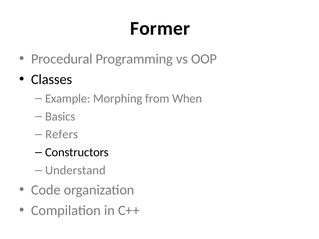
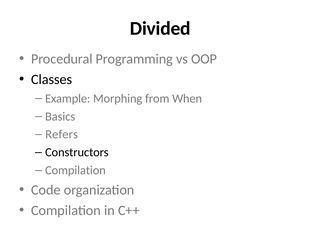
Former: Former -> Divided (160, 28)
Understand: Understand -> Compilation (75, 171)
